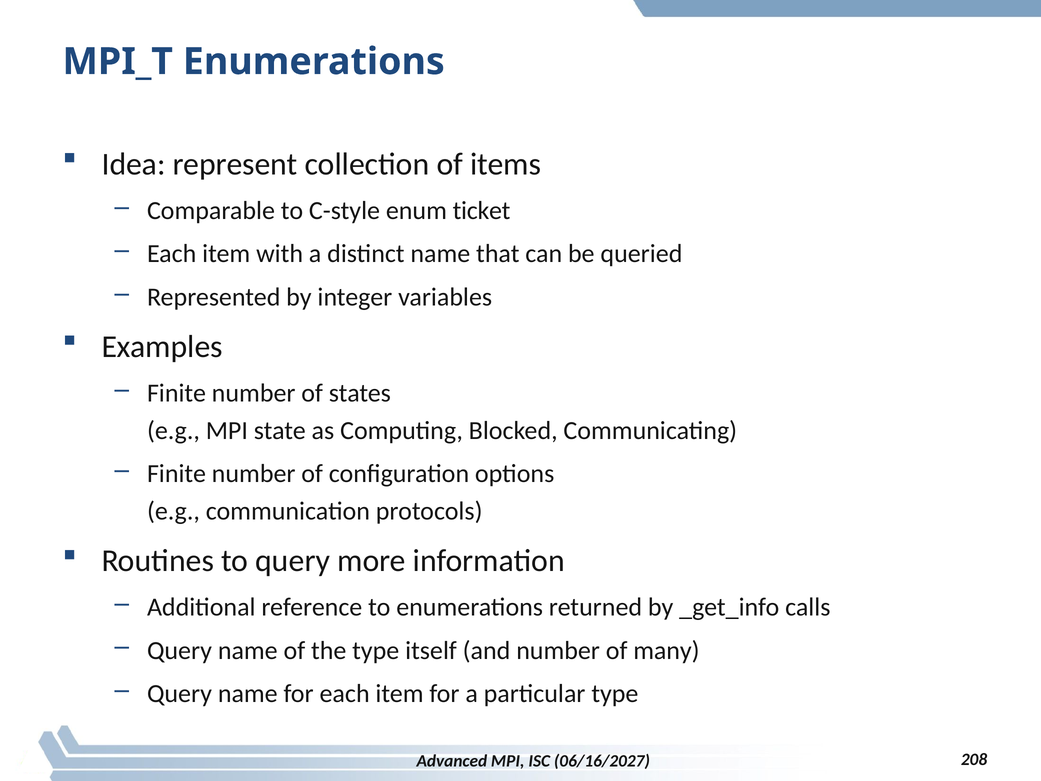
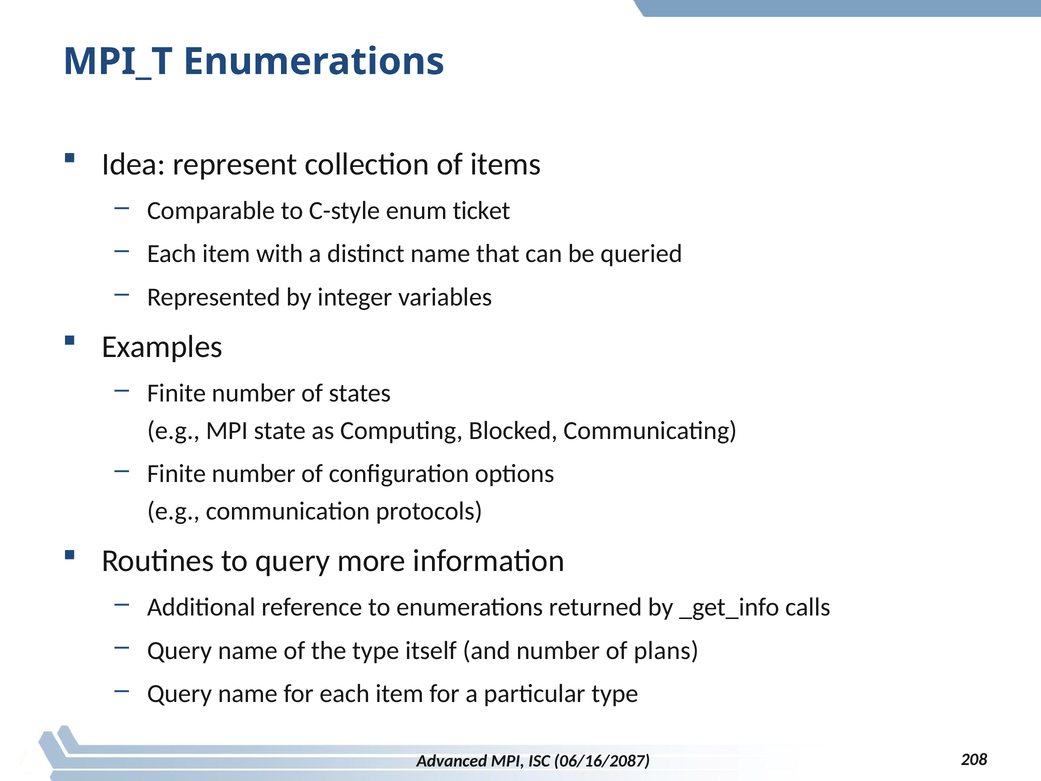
many: many -> plans (666, 650)
06/16/2027: 06/16/2027 -> 06/16/2087 (602, 761)
